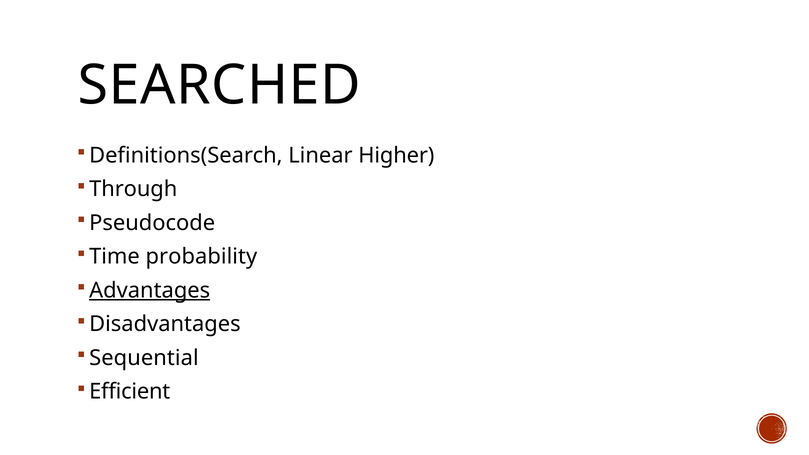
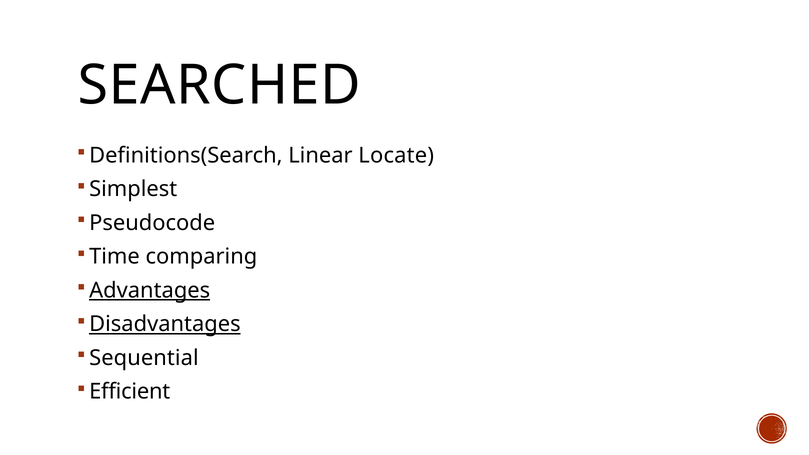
Higher: Higher -> Locate (396, 155)
Through: Through -> Simplest (133, 189)
probability: probability -> comparing (201, 257)
Disadvantages underline: none -> present (165, 324)
